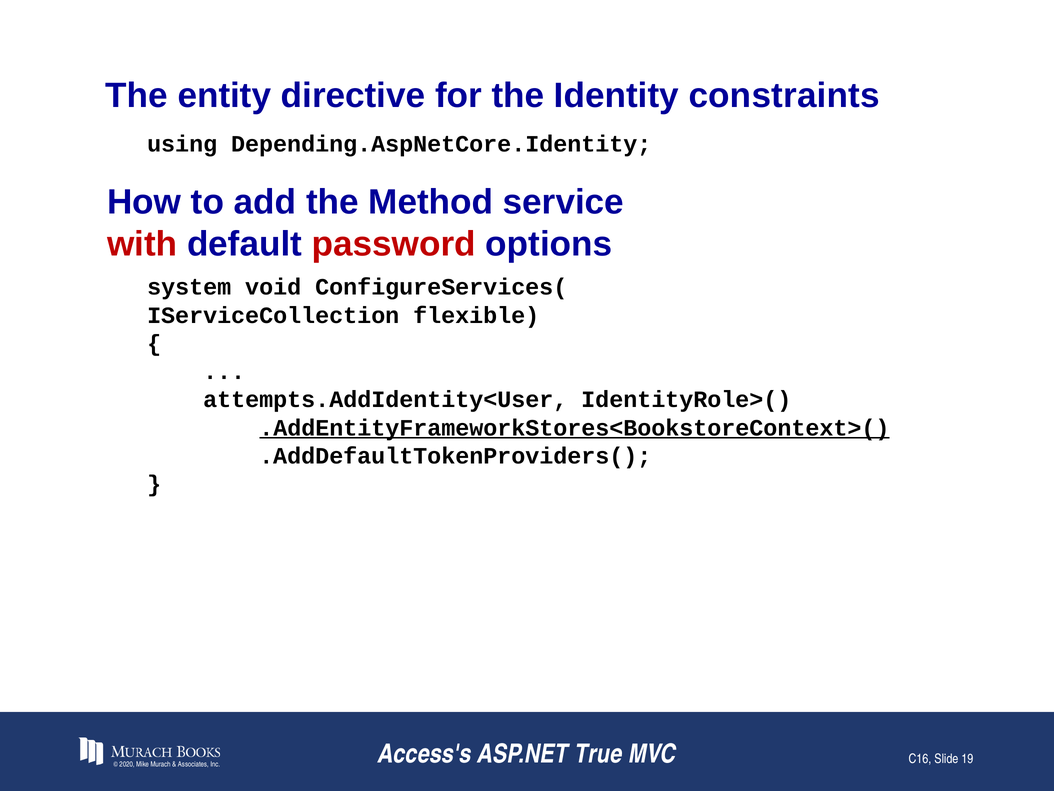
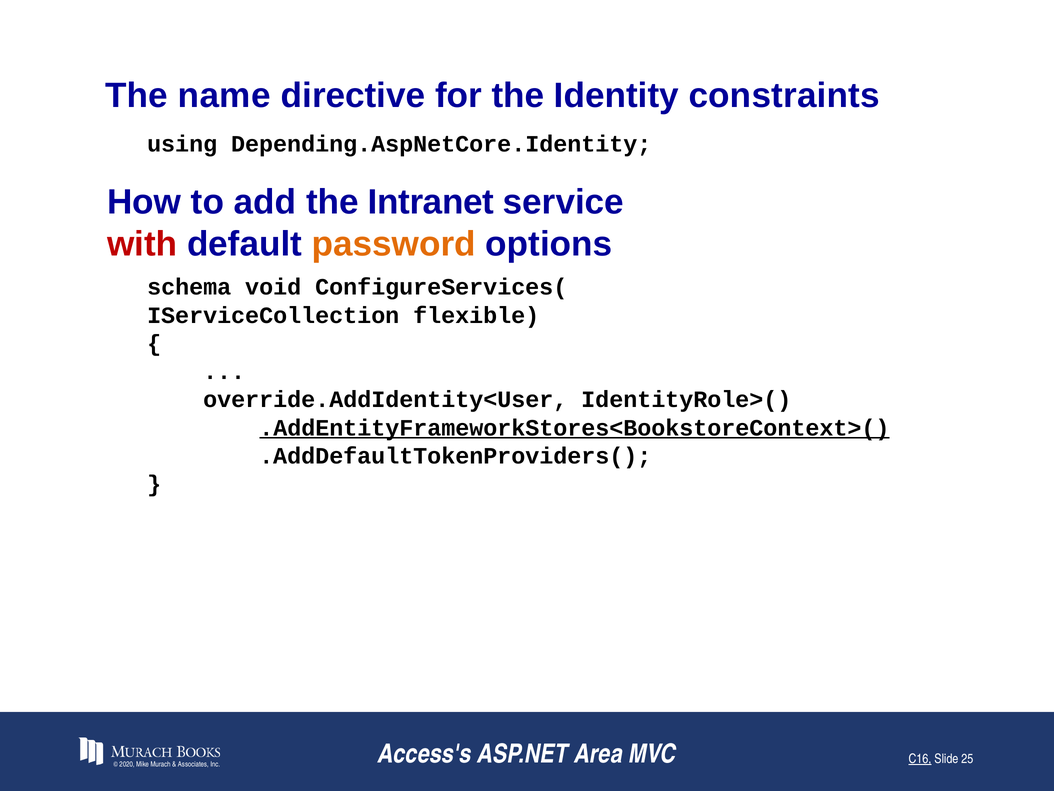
entity: entity -> name (224, 96)
Method: Method -> Intranet (431, 202)
password colour: red -> orange (394, 244)
system: system -> schema (189, 287)
attempts.AddIdentity<User: attempts.AddIdentity<User -> override.AddIdentity<User (385, 399)
True: True -> Area (598, 754)
C16 underline: none -> present (920, 758)
19: 19 -> 25 (967, 758)
